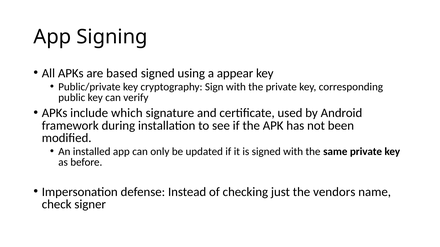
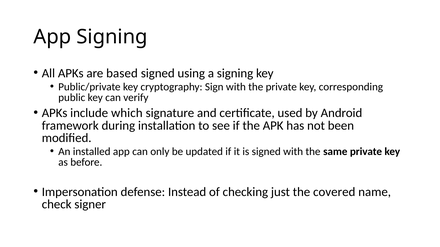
a appear: appear -> signing (235, 73)
vendors: vendors -> covered (334, 192)
